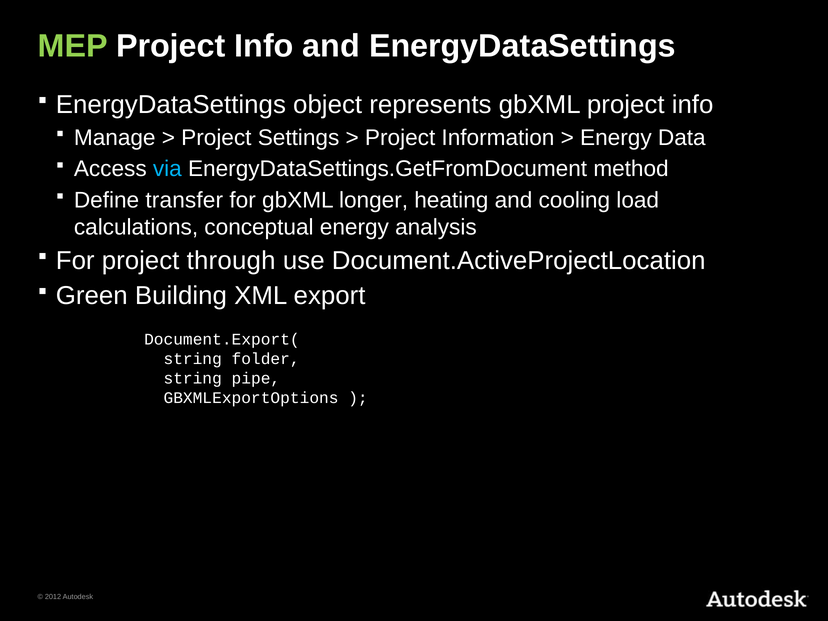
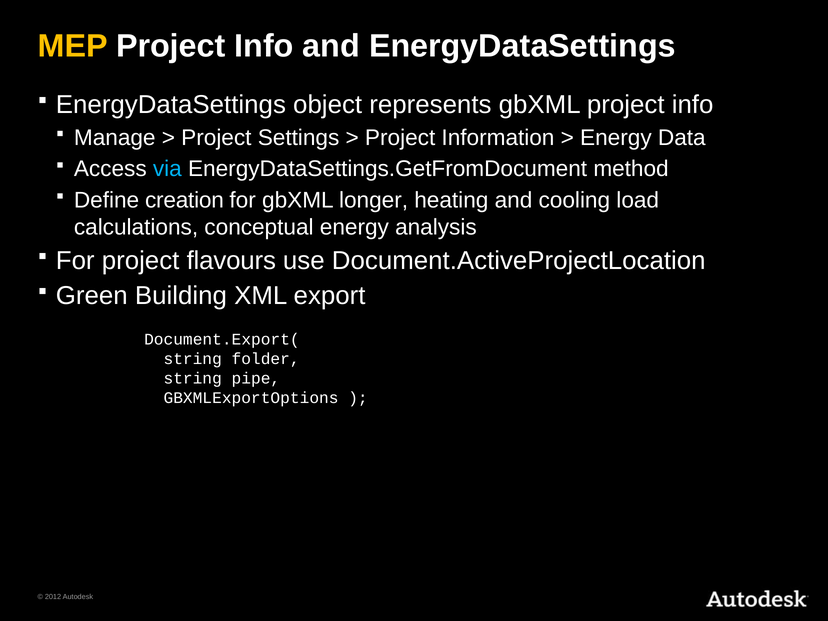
MEP colour: light green -> yellow (73, 46)
transfer: transfer -> creation (184, 200)
through: through -> flavours (231, 261)
